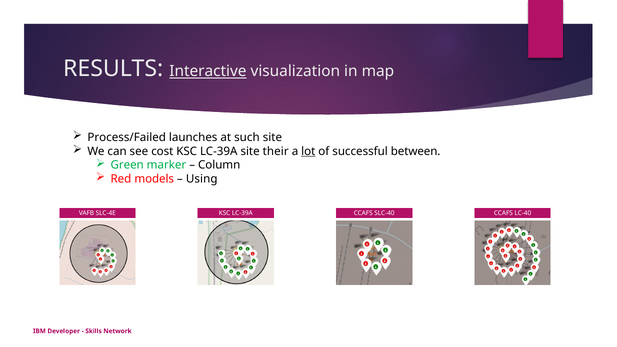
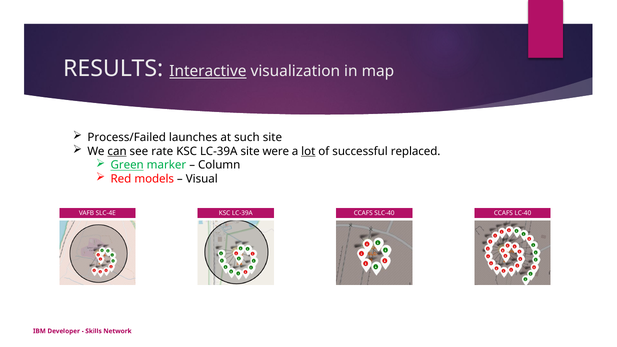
can underline: none -> present (117, 151)
cost: cost -> rate (162, 151)
their: their -> were (276, 151)
between: between -> replaced (416, 151)
Green underline: none -> present (127, 165)
Using: Using -> Visual (202, 179)
